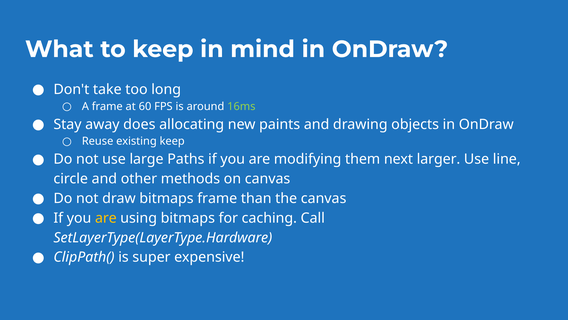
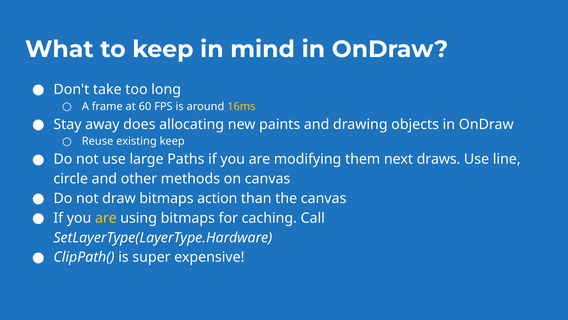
16ms colour: light green -> yellow (241, 106)
larger: larger -> draws (439, 159)
bitmaps frame: frame -> action (217, 198)
